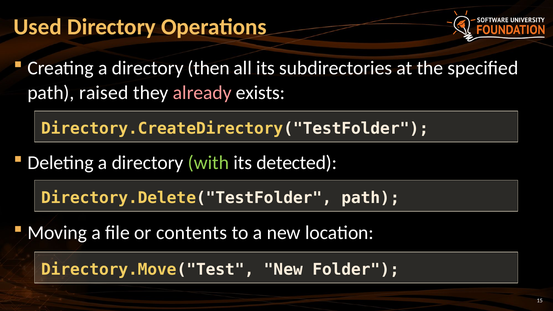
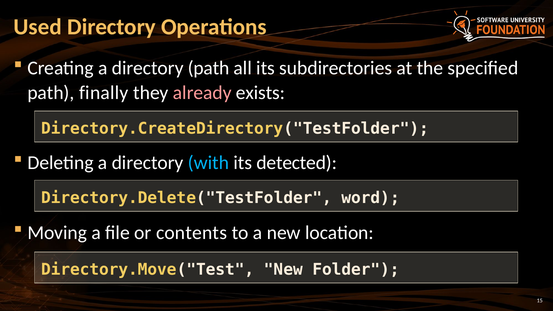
directory then: then -> path (209, 68)
raised: raised -> finally (104, 93)
with colour: light green -> light blue (208, 163)
Directory.Delete("TestFolder path: path -> word (371, 198)
